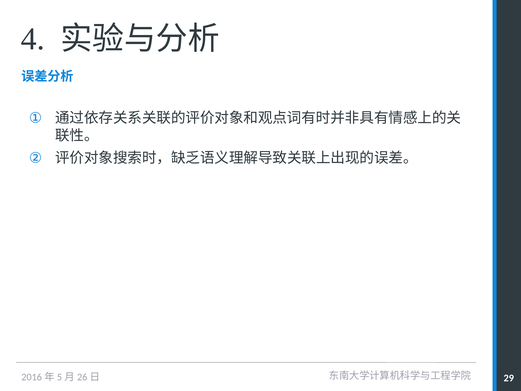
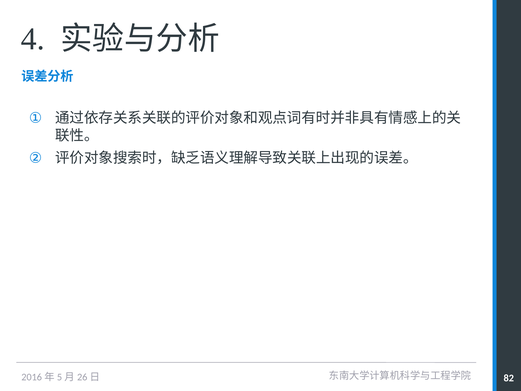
29: 29 -> 82 (509, 378)
